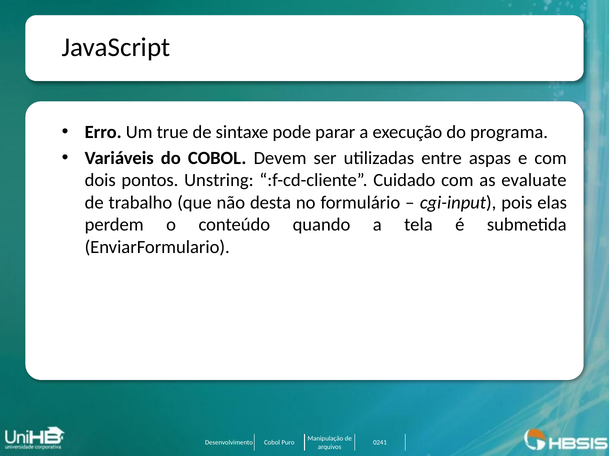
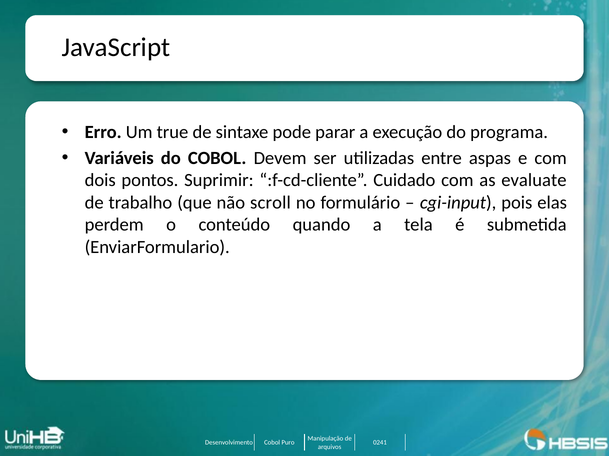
Unstring: Unstring -> Suprimir (219, 181)
desta: desta -> scroll (270, 203)
